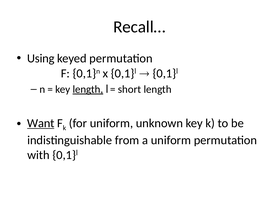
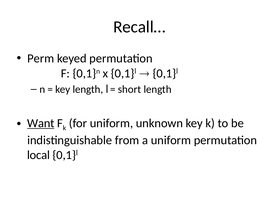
Using: Using -> Perm (41, 59)
length underline: present -> none (88, 89)
with: with -> local (38, 155)
